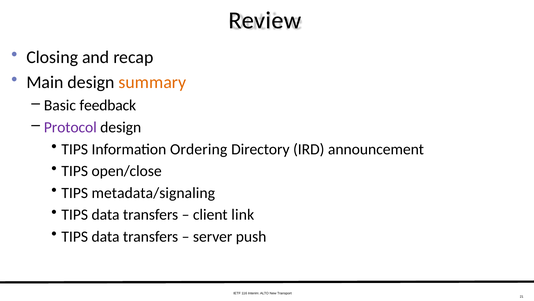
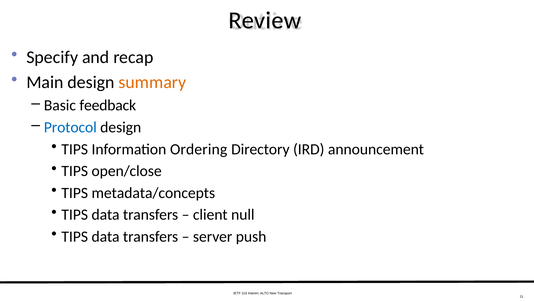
Closing: Closing -> Specify (52, 57)
Protocol colour: purple -> blue (70, 127)
metadata/signaling: metadata/signaling -> metadata/concepts (153, 193)
link: link -> null (243, 214)
